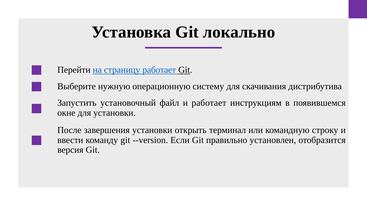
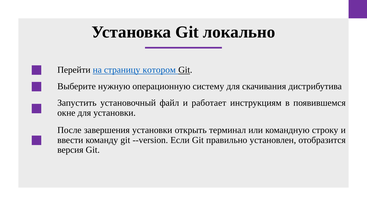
страницу работает: работает -> котором (159, 70)
